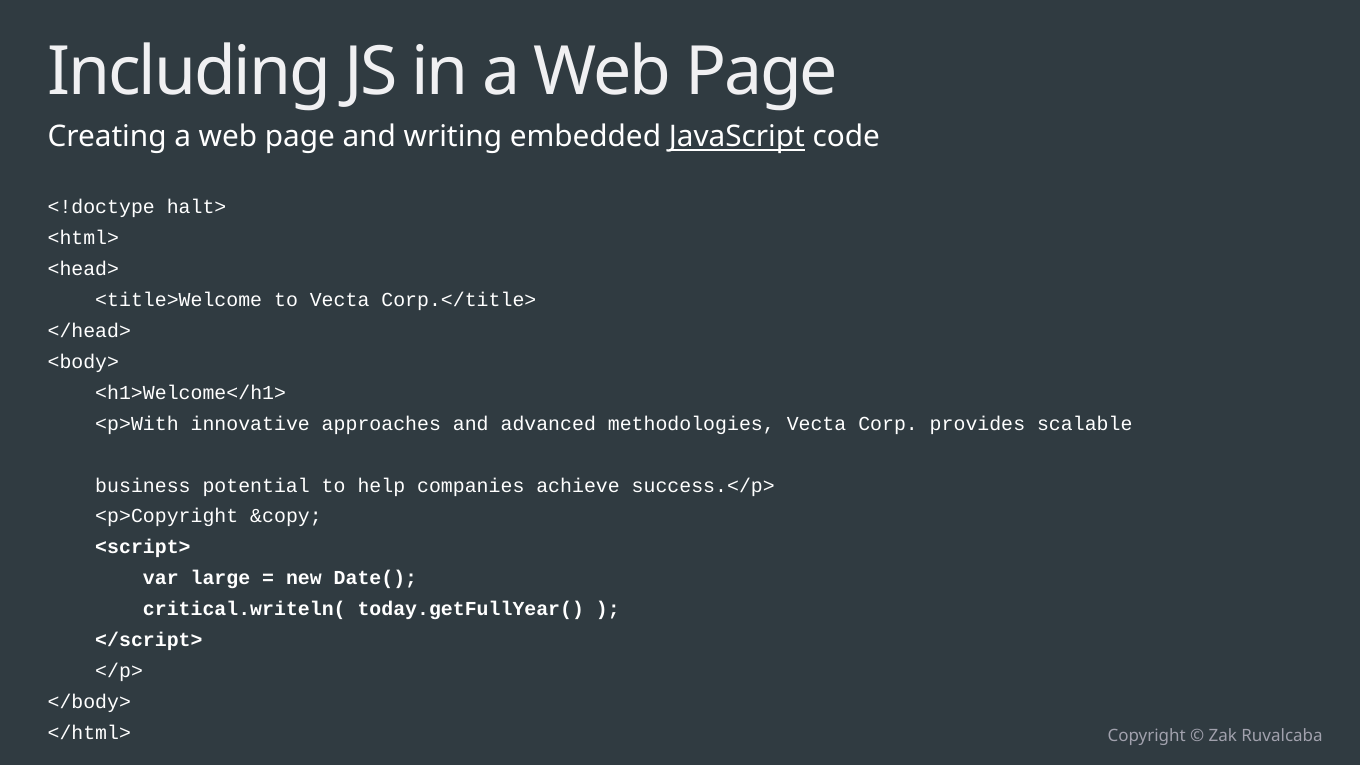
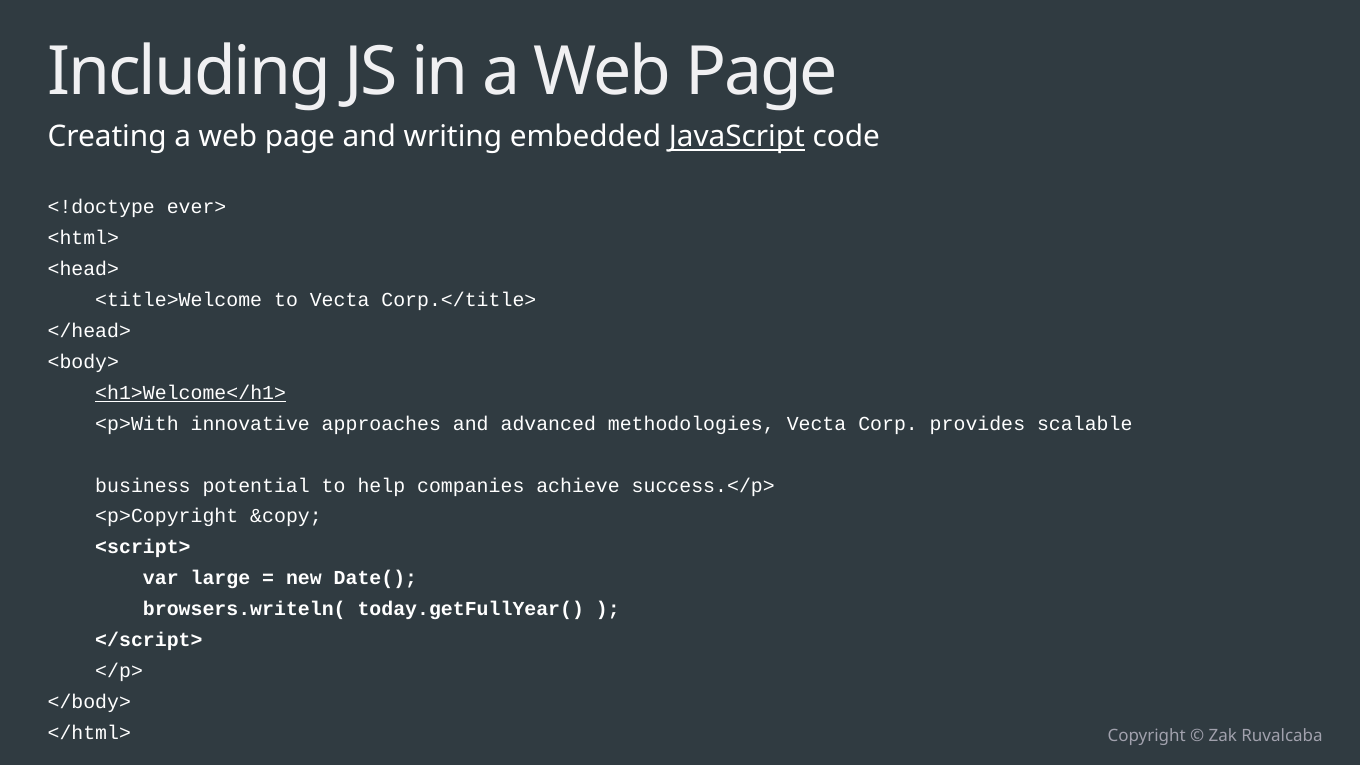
halt>: halt> -> ever> (197, 207)
<h1>Welcome</h1> underline: none -> present (191, 393)
critical.writeln(: critical.writeln( -> browsers.writeln( (244, 609)
